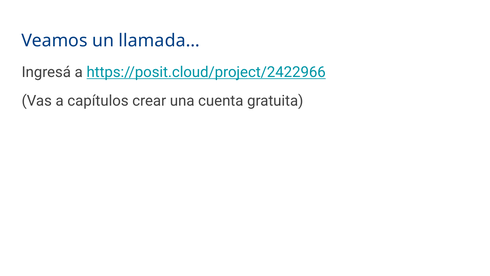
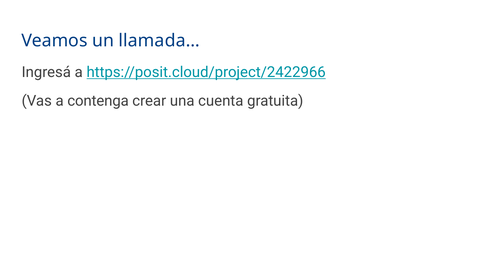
capítulos: capítulos -> contenga (98, 101)
